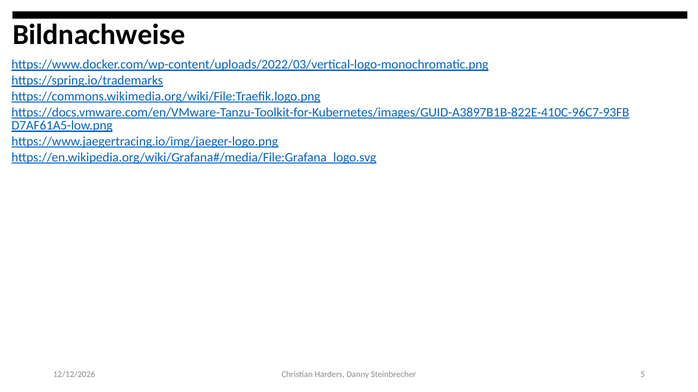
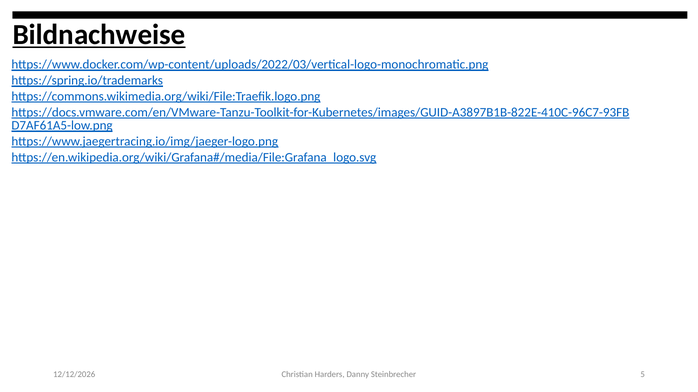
Bildnachweise underline: none -> present (99, 35)
